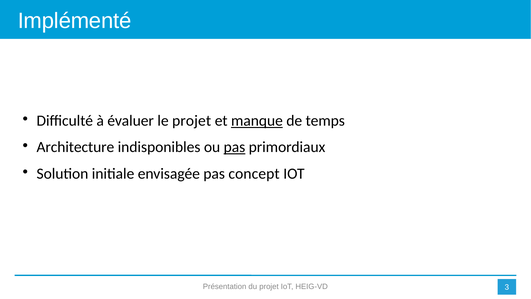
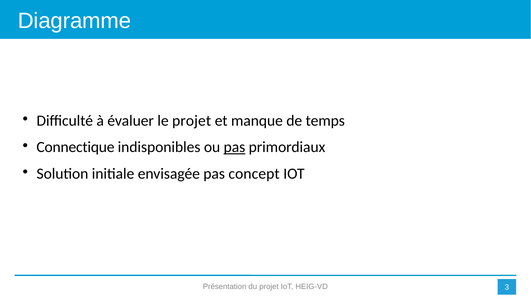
Implémenté: Implémenté -> Diagramme (75, 21)
manque underline: present -> none (257, 121)
Architecture: Architecture -> Connectique (75, 147)
